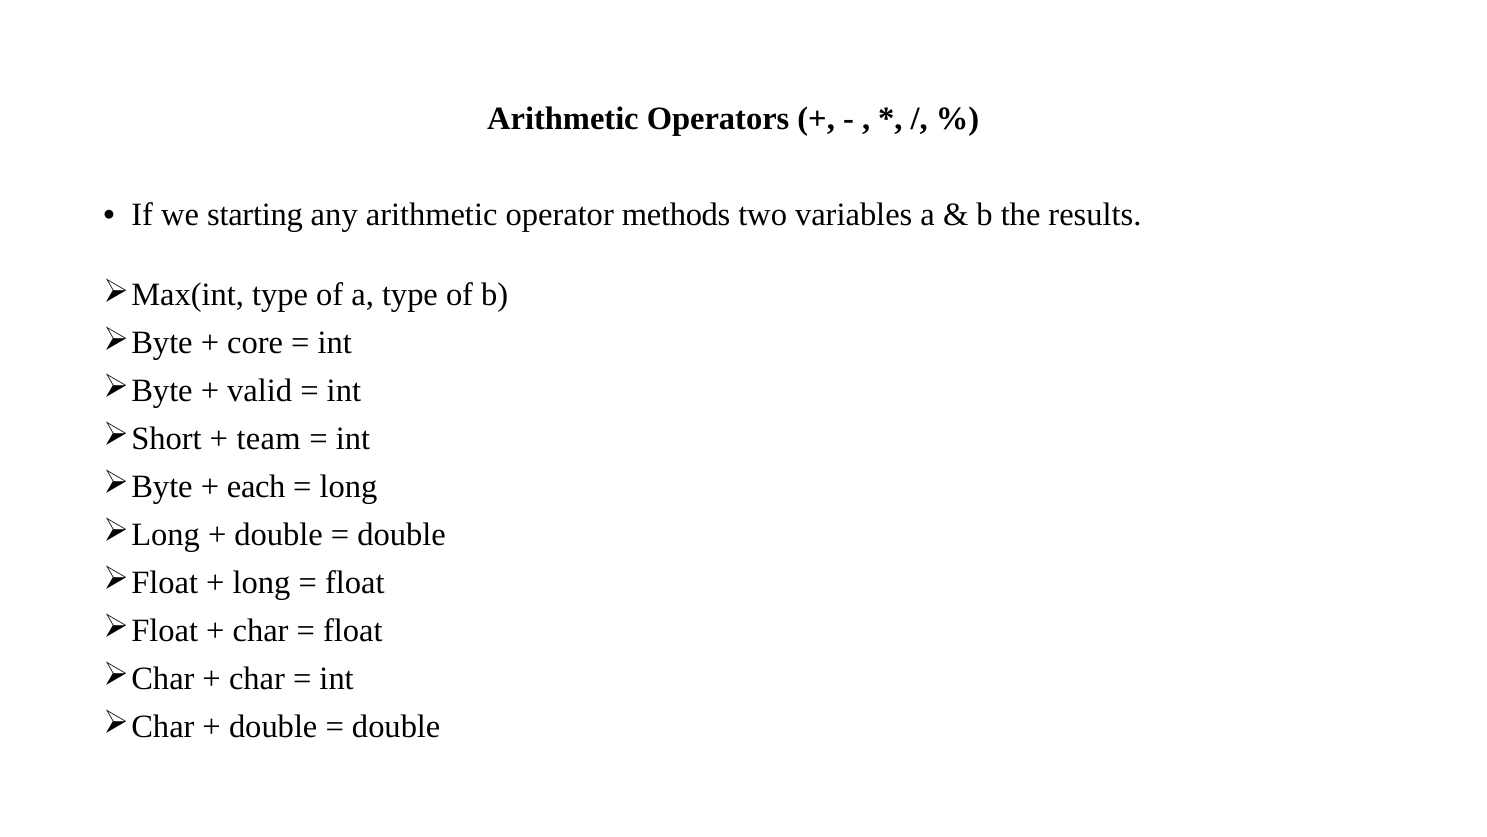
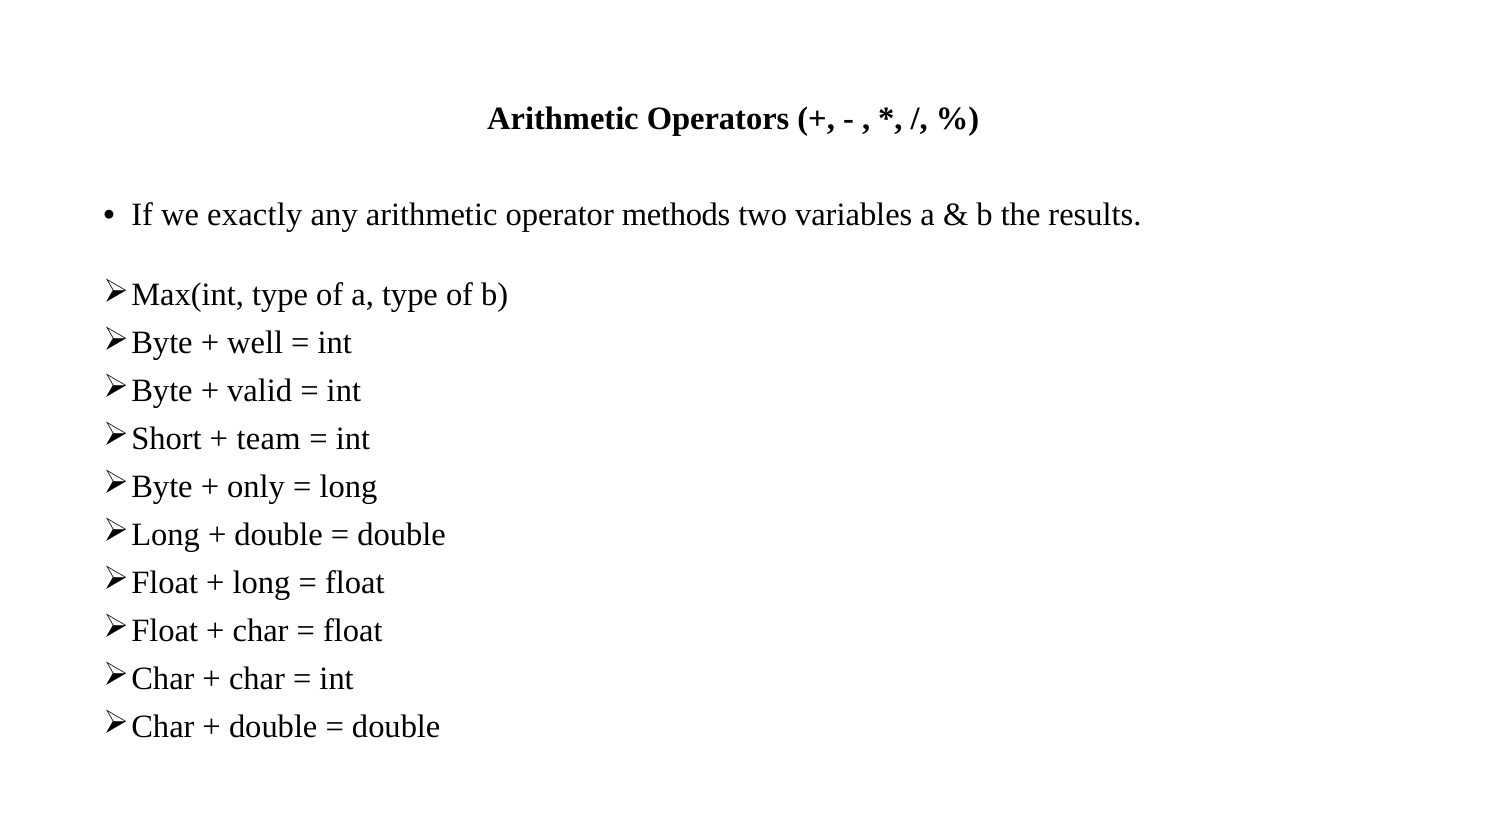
starting: starting -> exactly (255, 215)
core: core -> well (255, 343)
each: each -> only (256, 487)
